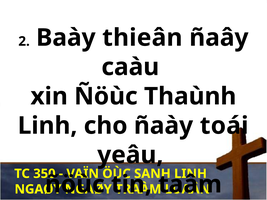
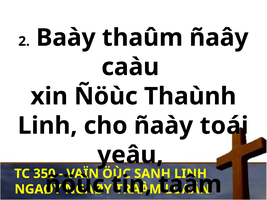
thieân: thieân -> thaûm (142, 38)
